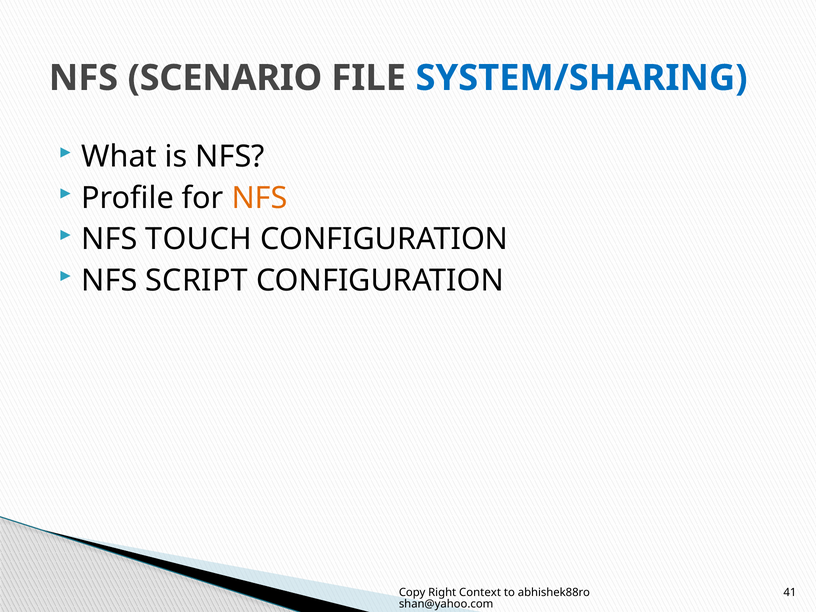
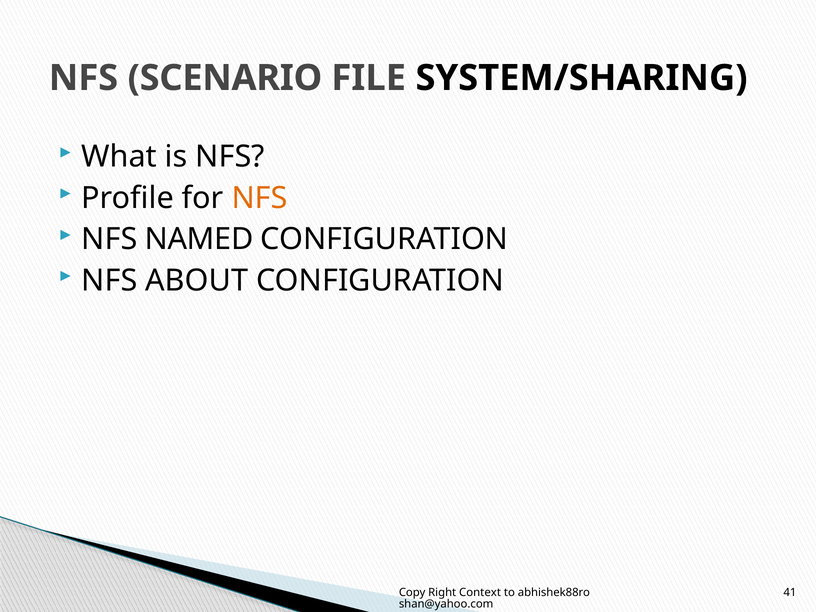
SYSTEM/SHARING colour: blue -> black (582, 78)
TOUCH: TOUCH -> NAMED (199, 239)
SCRIPT: SCRIPT -> ABOUT (197, 281)
